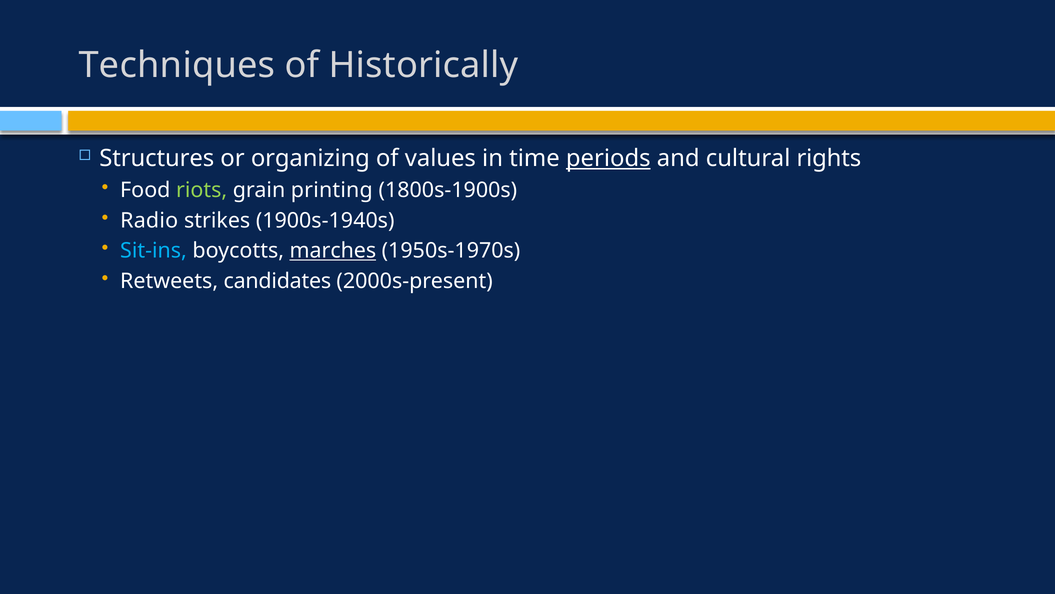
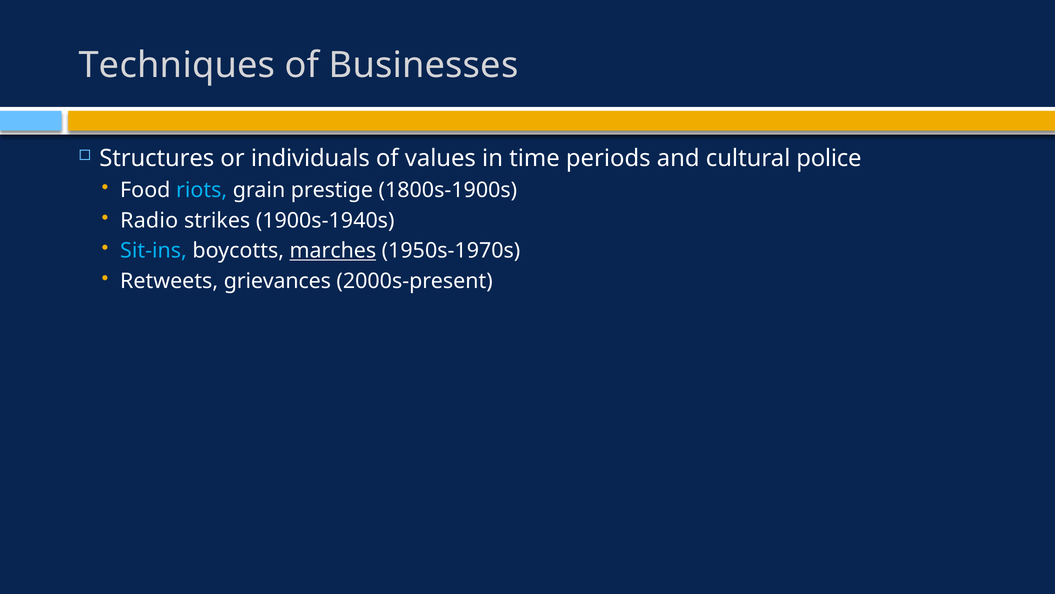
Historically: Historically -> Businesses (424, 65)
organizing: organizing -> individuals (310, 158)
periods underline: present -> none (608, 158)
rights: rights -> police (829, 158)
riots colour: light green -> light blue (202, 190)
printing: printing -> prestige (332, 190)
candidates: candidates -> grievances (277, 281)
